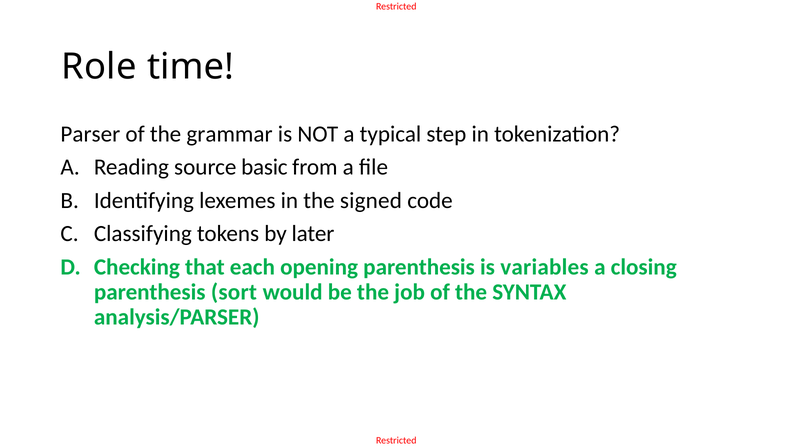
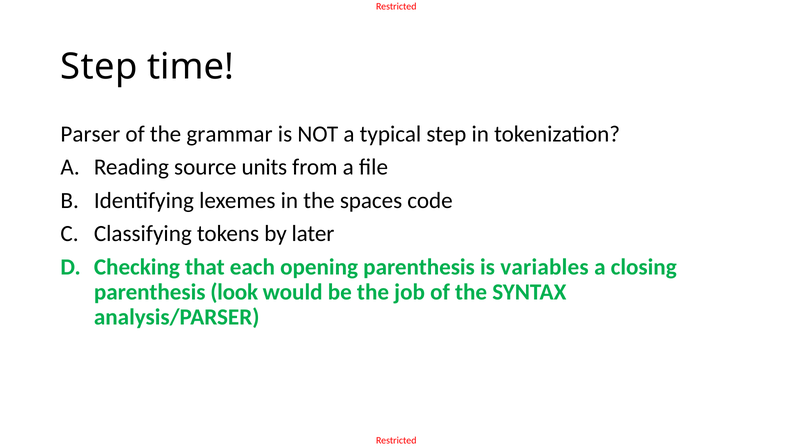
Role: Role -> Step (99, 67)
basic: basic -> units (264, 167)
signed: signed -> spaces (371, 201)
sort: sort -> look (234, 292)
